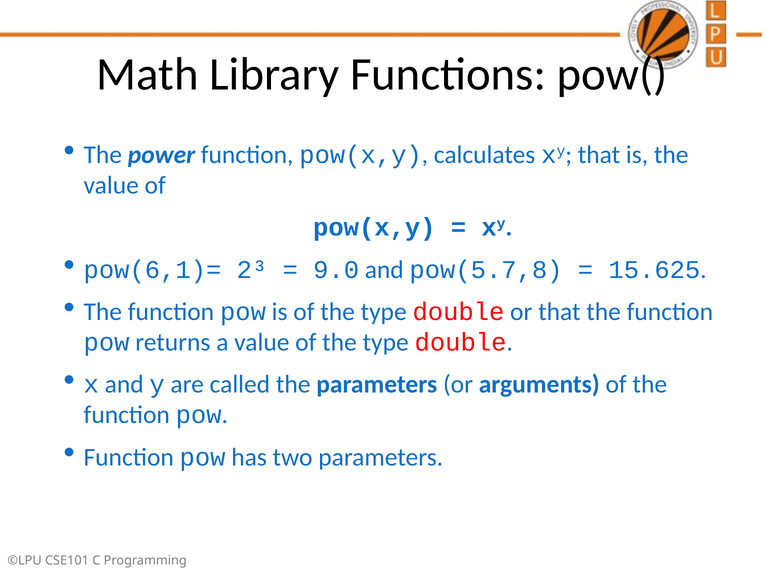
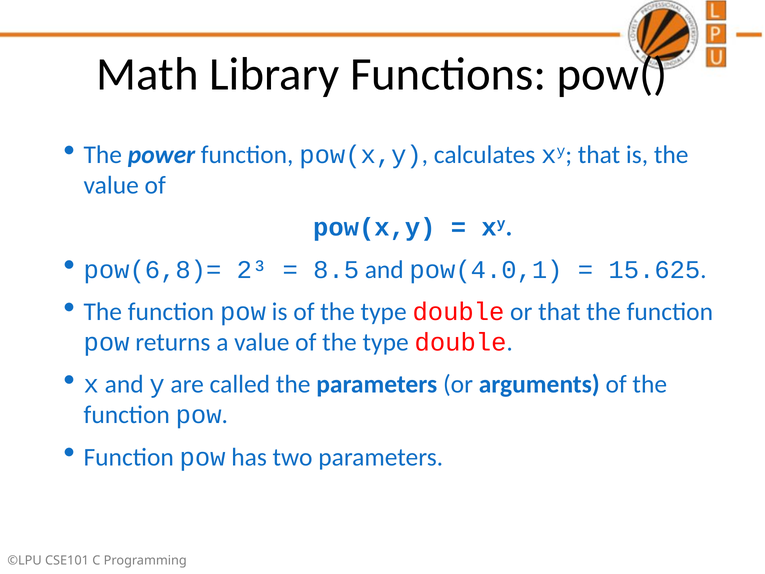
pow(6,1)=: pow(6,1)= -> pow(6,8)= (152, 270)
9.0: 9.0 -> 8.5 (336, 270)
pow(5.7,8: pow(5.7,8 -> pow(4.0,1 (486, 270)
